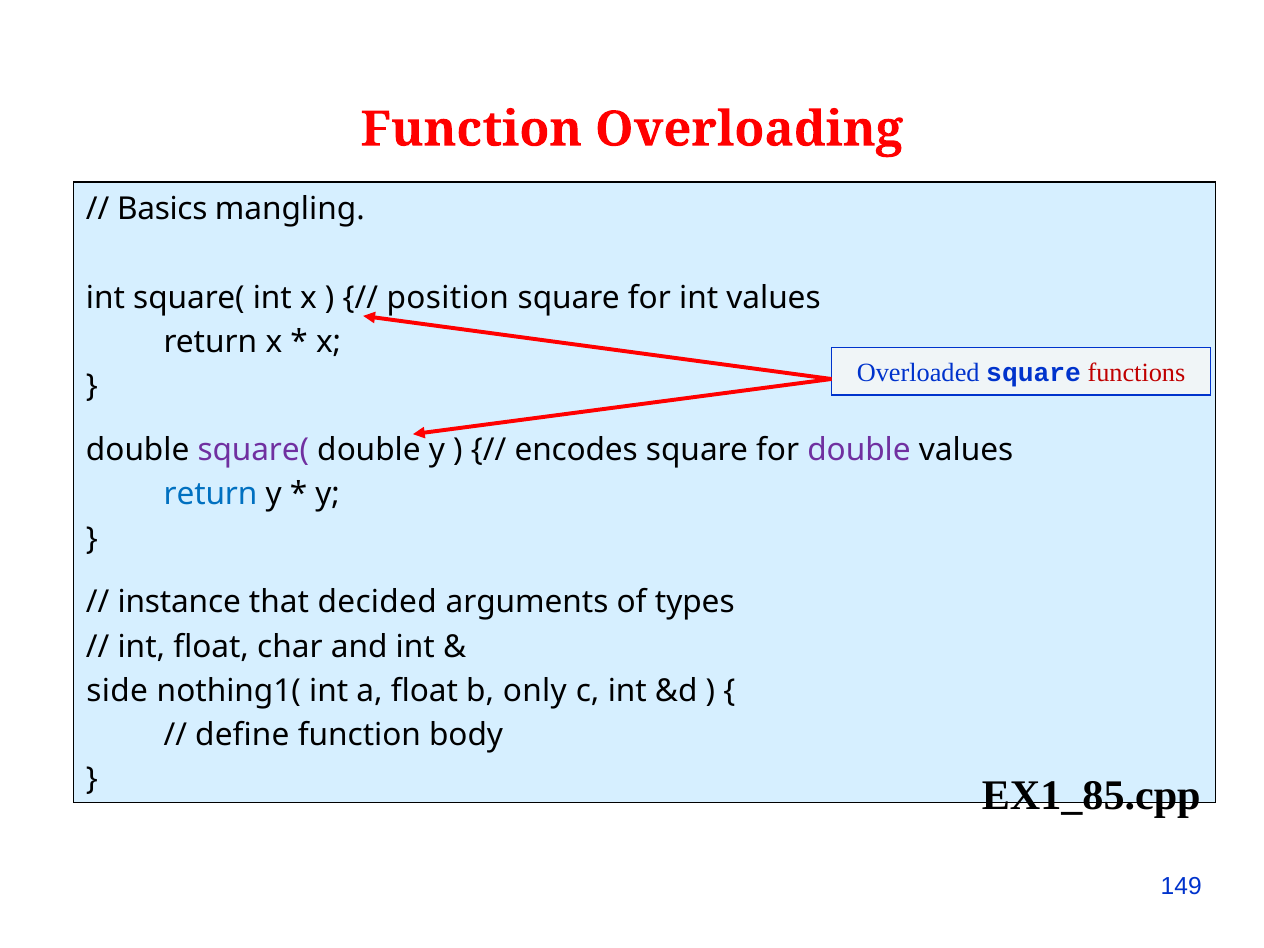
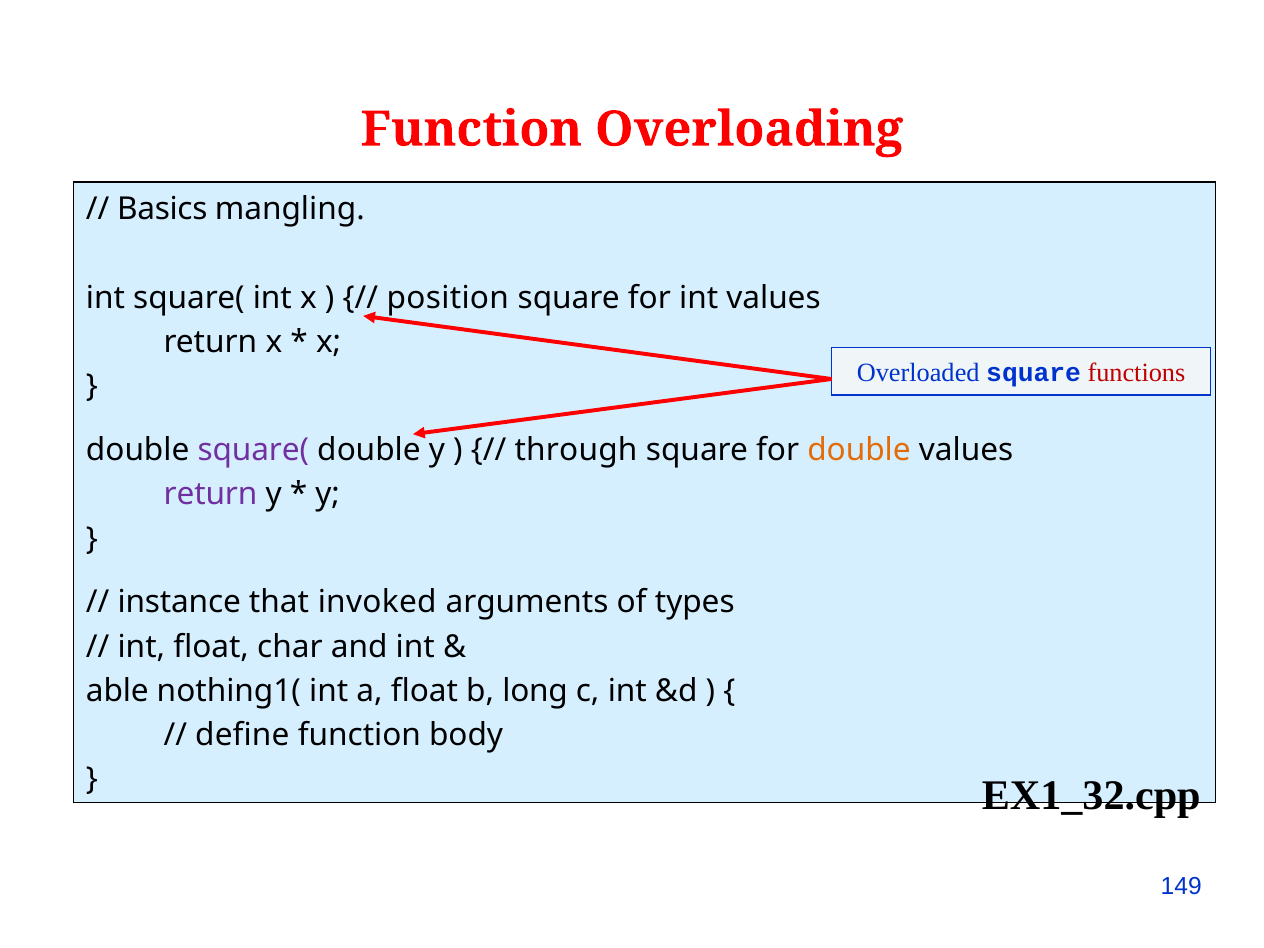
encodes: encodes -> through (576, 450)
double colour: purple -> orange (859, 450)
return colour: blue -> purple (211, 494)
decided: decided -> invoked (377, 603)
side: side -> able (117, 691)
only: only -> long (535, 691)
EX1_85.cpp: EX1_85.cpp -> EX1_32.cpp (1091, 796)
